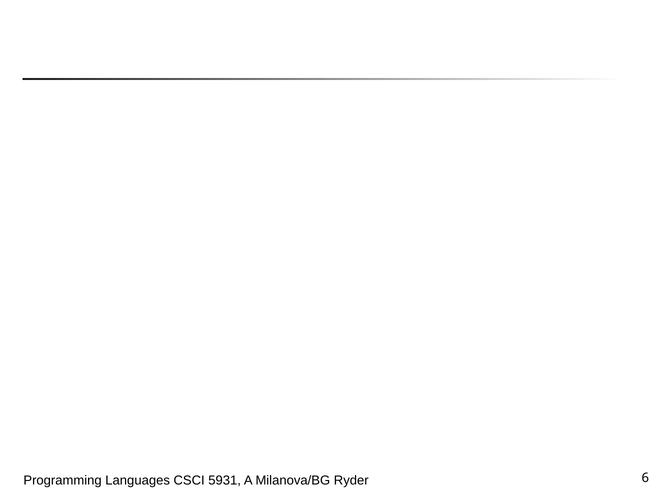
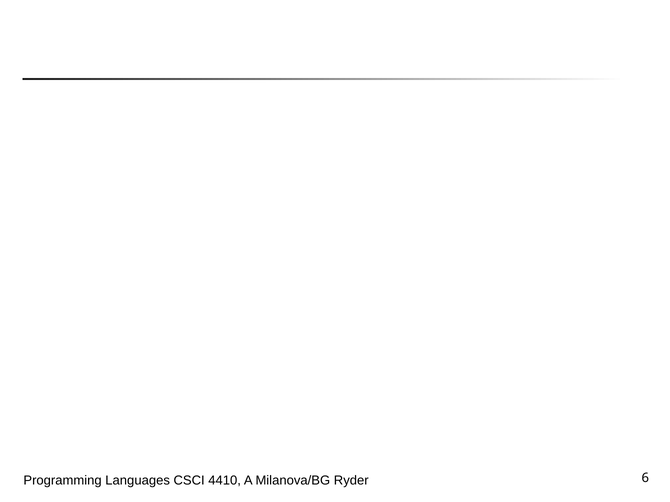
5931: 5931 -> 4410 (225, 481)
